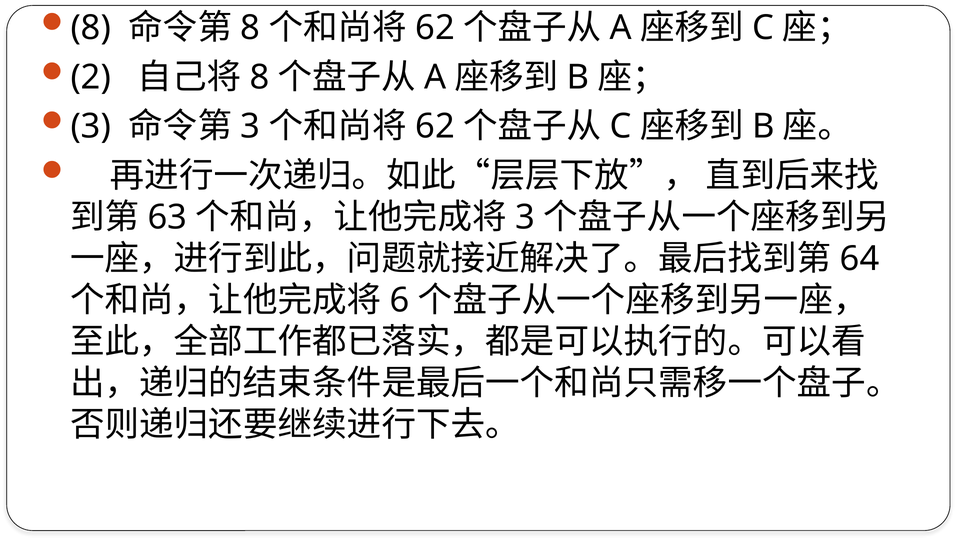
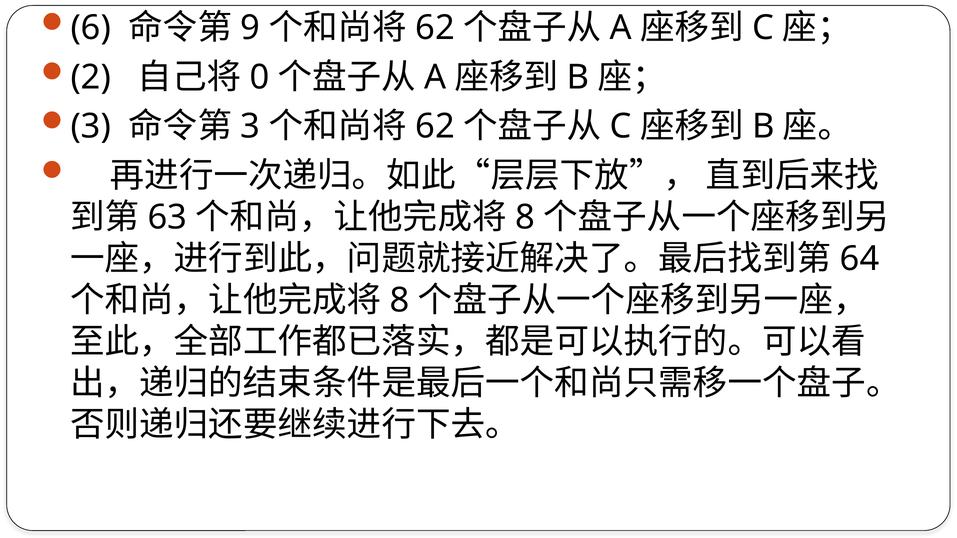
8: 8 -> 6 (91, 28)
8: 8 -> 9 (250, 28)
8: 8 -> 0 (259, 77)
3: 3 -> 8 (525, 217)
6: 6 -> 8 (400, 300)
